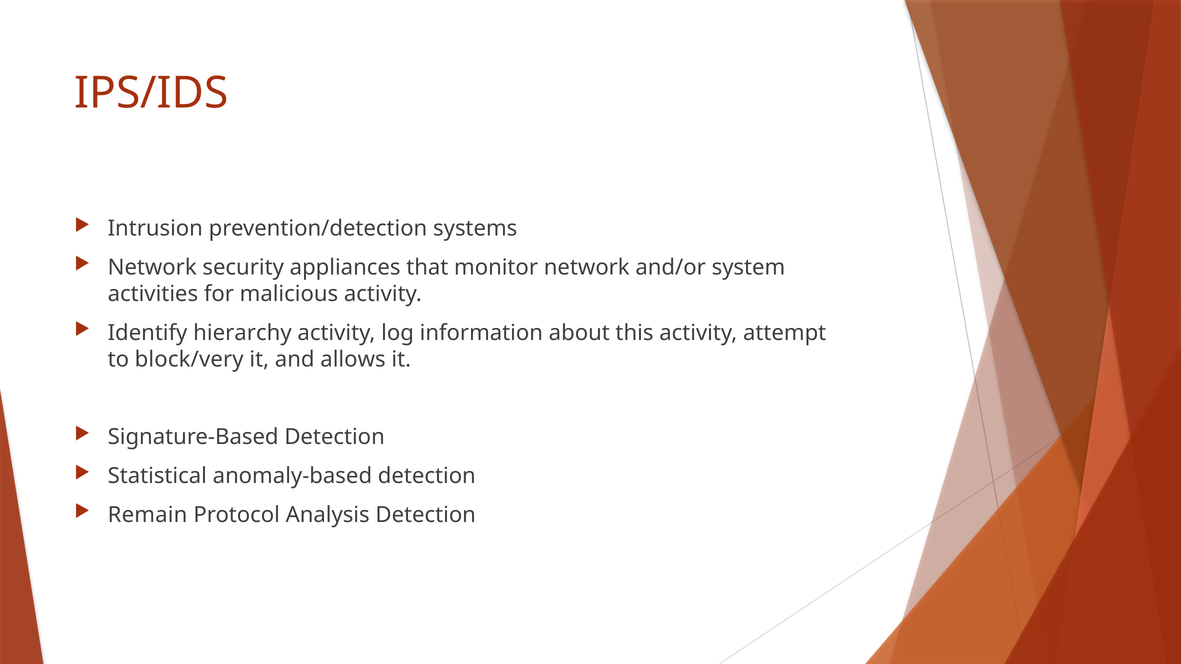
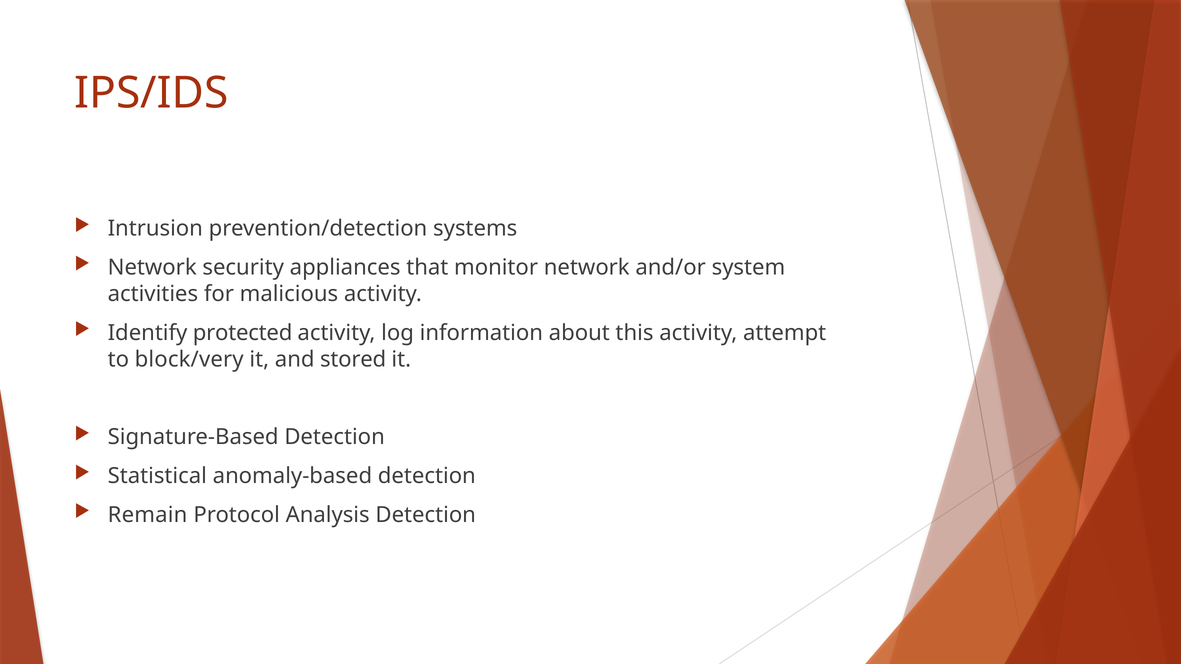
hierarchy: hierarchy -> protected (243, 333)
allows: allows -> stored (353, 359)
